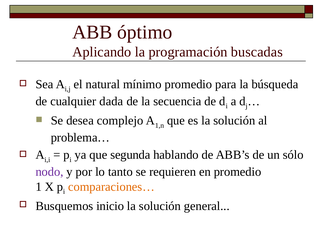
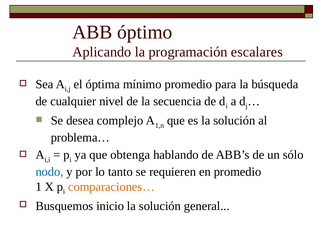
buscadas: buscadas -> escalares (257, 52)
natural: natural -> óptima (103, 84)
dada: dada -> nivel (111, 101)
segunda: segunda -> obtenga (130, 155)
nodo colour: purple -> blue (49, 172)
